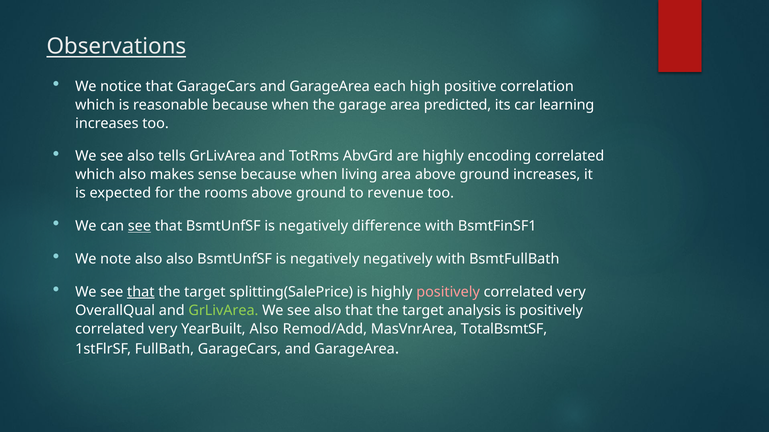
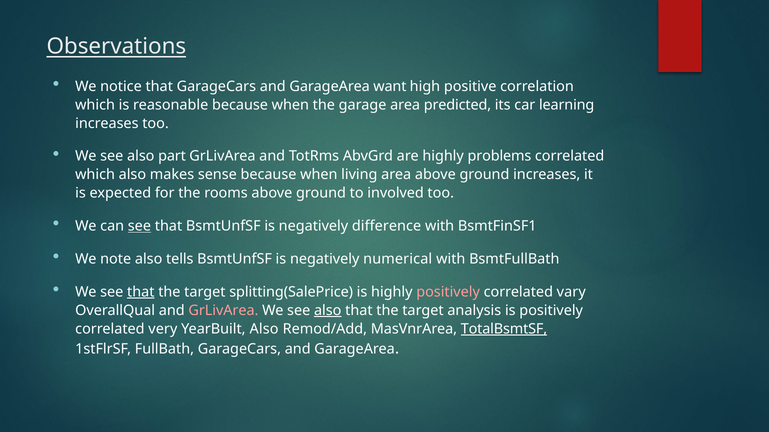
each: each -> want (390, 86)
tells: tells -> part (172, 156)
encoding: encoding -> problems (499, 156)
revenue: revenue -> involved (396, 193)
also also: also -> tells (180, 259)
negatively negatively: negatively -> numerical (398, 259)
very: very -> vary (571, 292)
GrLivArea colour: light green -> pink (223, 311)
also underline: none -> present (328, 311)
TotalBsmtSF underline: none -> present (504, 329)
